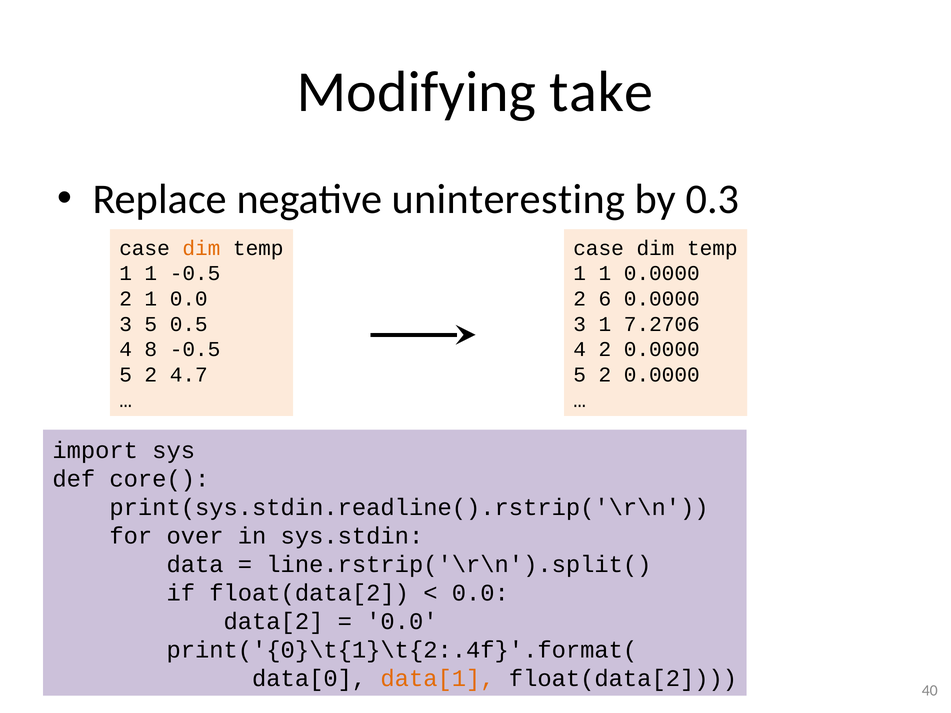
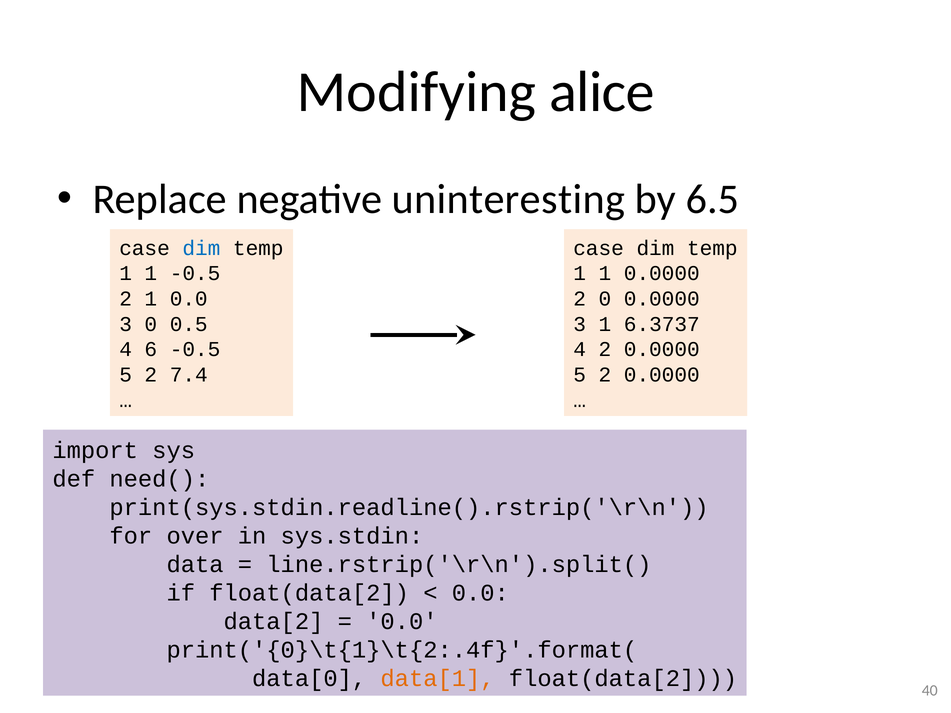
take: take -> alice (602, 92)
0.3: 0.3 -> 6.5 (712, 200)
dim colour: orange -> blue (201, 248)
2 6: 6 -> 0 (605, 299)
3 5: 5 -> 0 (151, 324)
7.2706: 7.2706 -> 6.3737 (662, 324)
8: 8 -> 6 (151, 350)
4.7: 4.7 -> 7.4 (189, 375)
core(: core( -> need( (159, 479)
